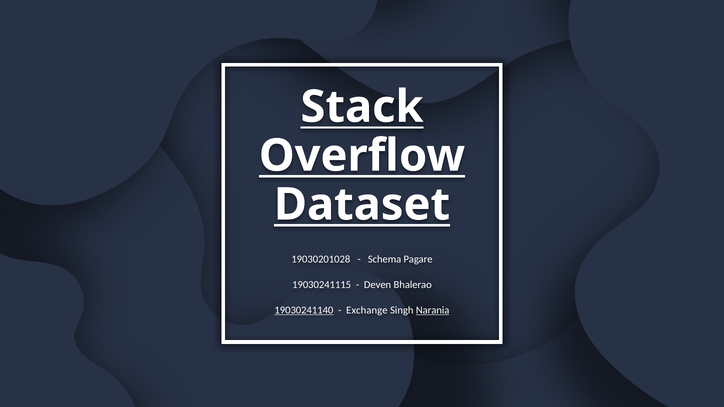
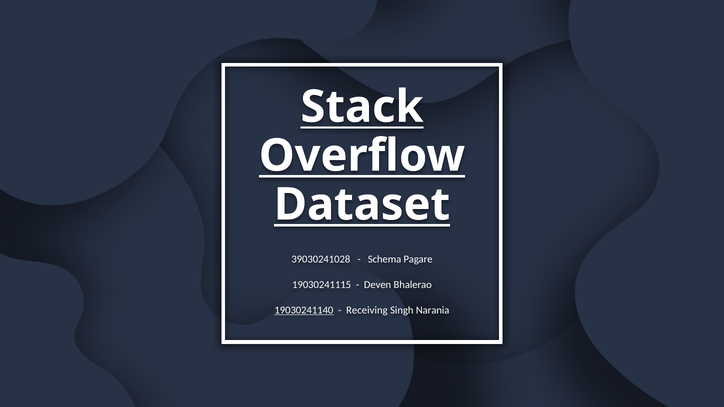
19030201028: 19030201028 -> 39030241028 (321, 259)
Exchange: Exchange -> Receiving (367, 310)
Narania underline: present -> none (433, 310)
